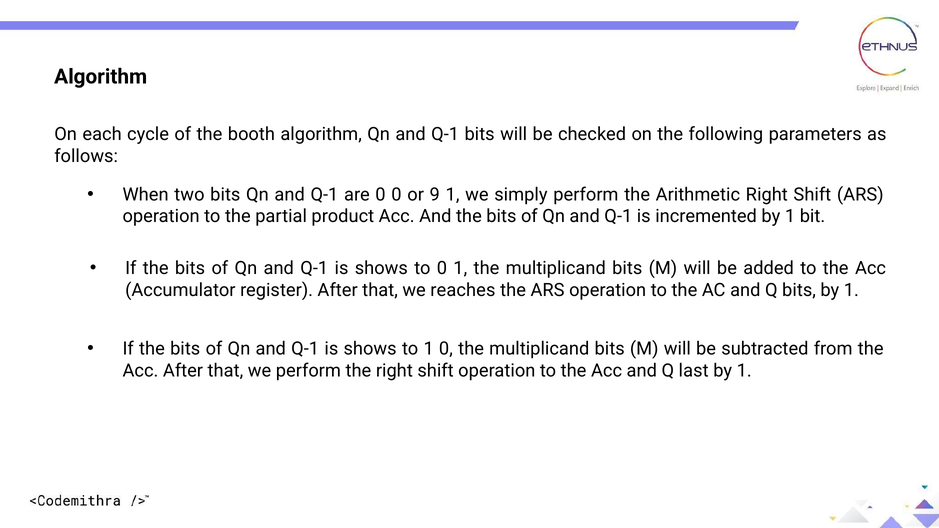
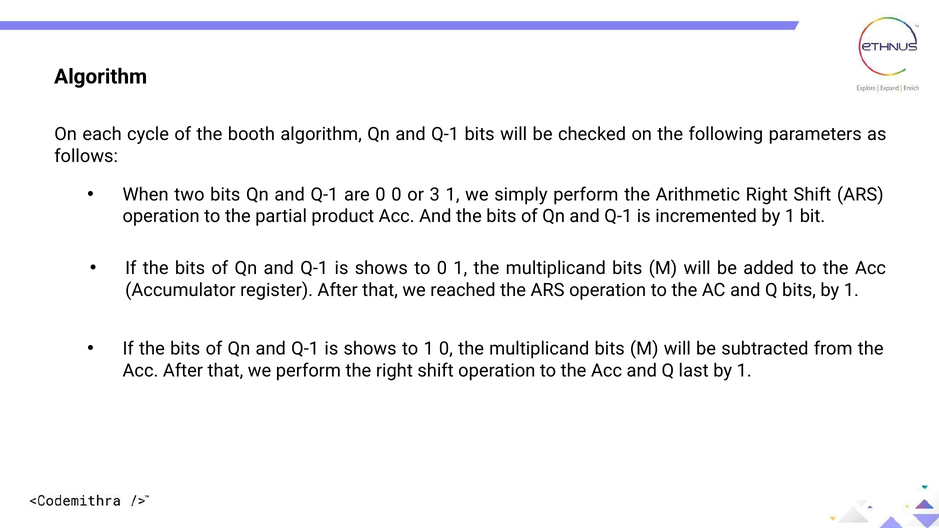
9: 9 -> 3 (435, 195)
reaches: reaches -> reached (463, 290)
